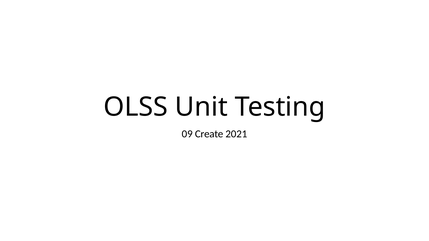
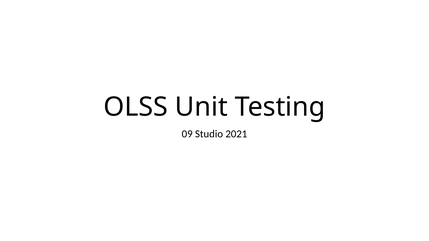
Create: Create -> Studio (209, 134)
